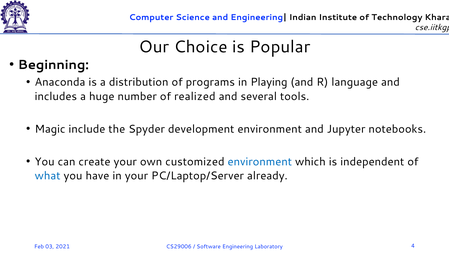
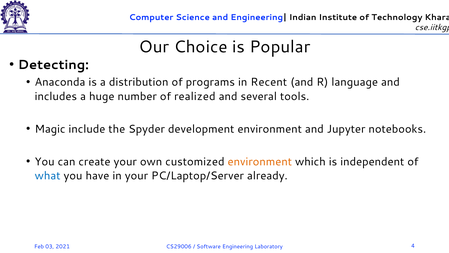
Beginning: Beginning -> Detecting (53, 65)
Playing: Playing -> Recent (269, 82)
environment colour: blue -> orange (260, 162)
